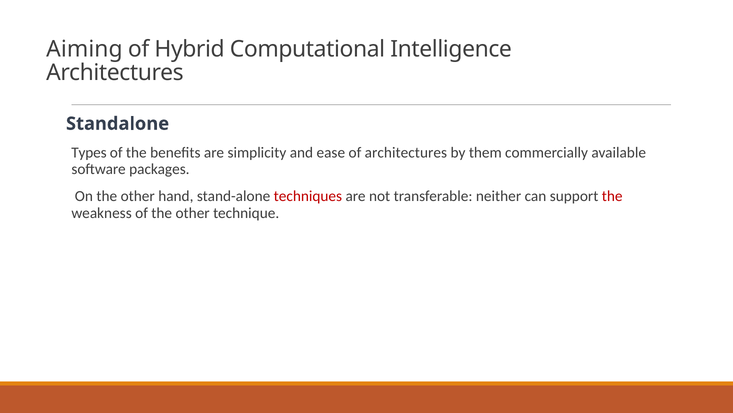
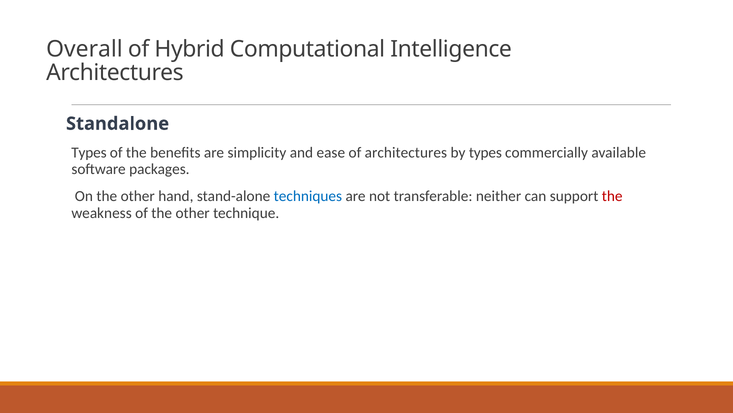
Aiming: Aiming -> Overall (84, 49)
by them: them -> types (485, 152)
techniques colour: red -> blue (308, 196)
